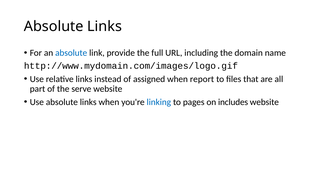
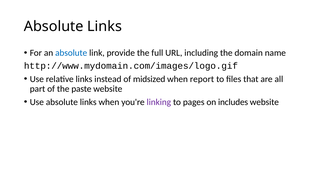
assigned: assigned -> midsized (149, 79)
serve: serve -> paste (81, 89)
linking colour: blue -> purple (159, 102)
